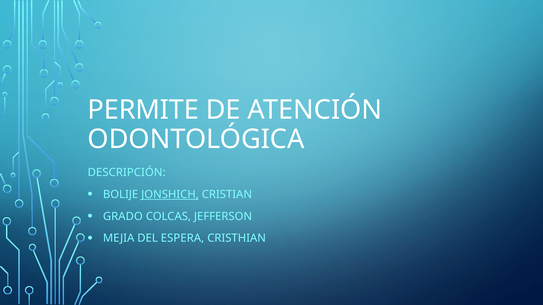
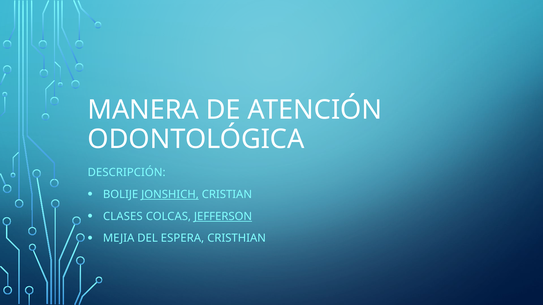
PERMITE: PERMITE -> MANERA (143, 110)
GRADO: GRADO -> CLASES (123, 217)
JEFFERSON underline: none -> present (223, 217)
